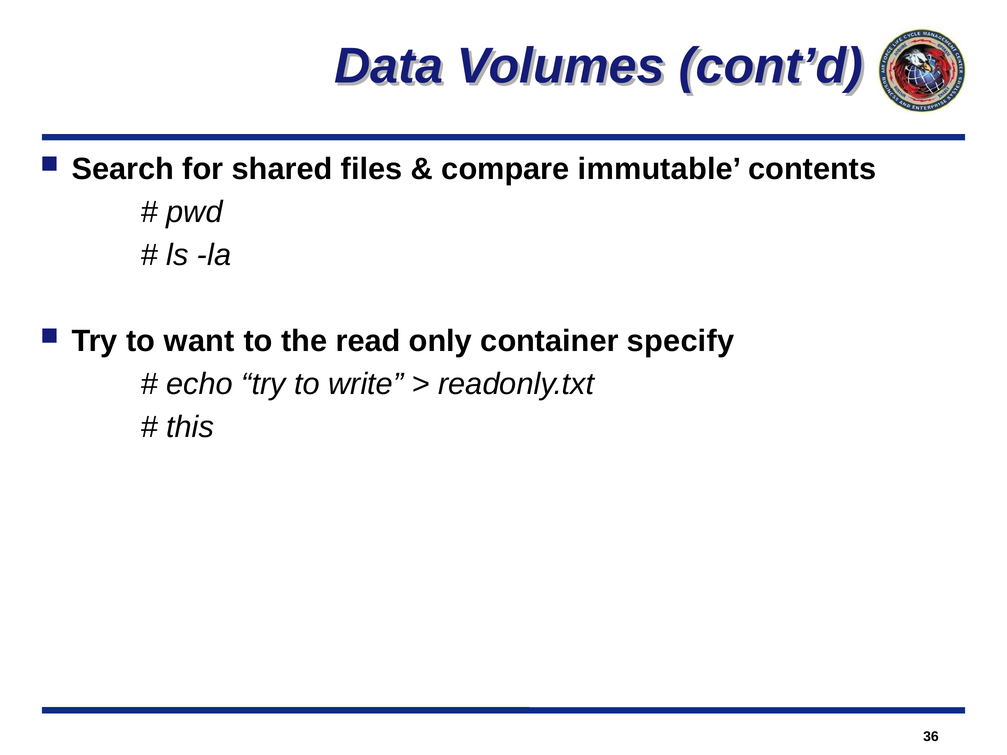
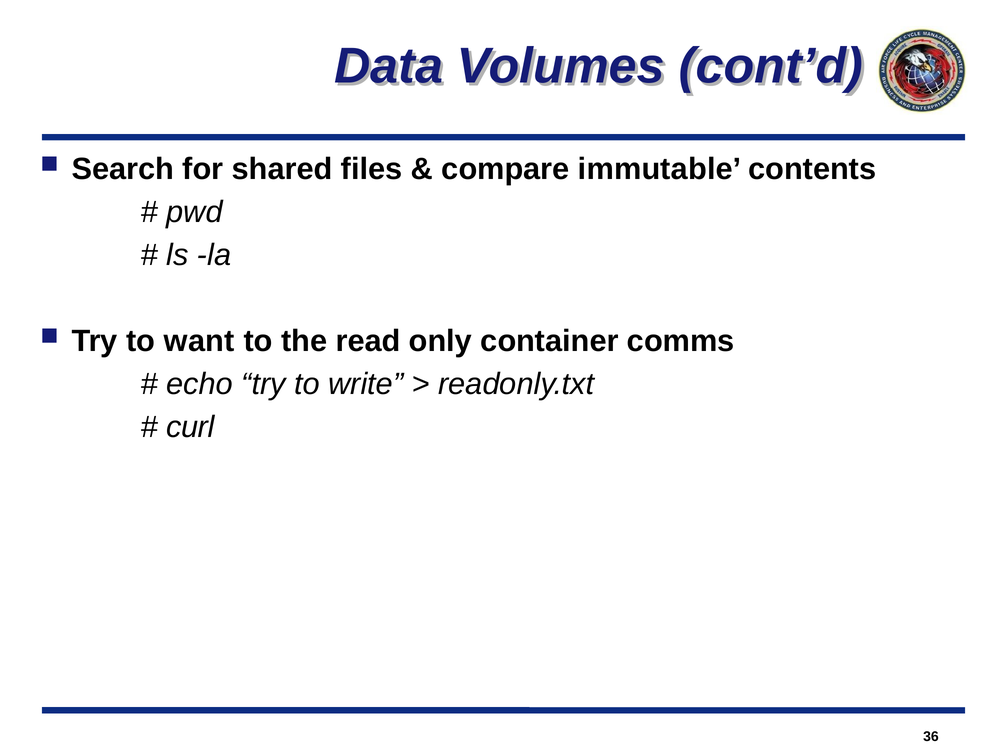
specify: specify -> comms (681, 341)
this: this -> curl (190, 427)
